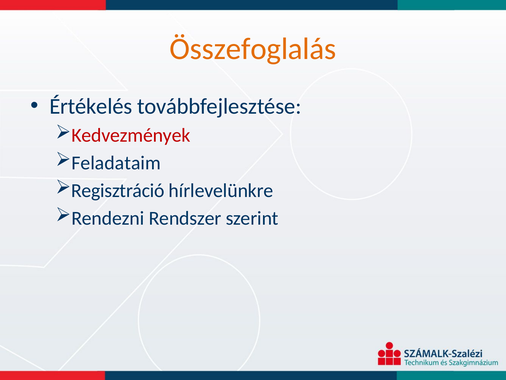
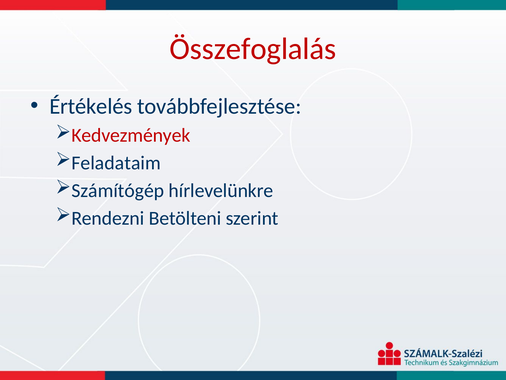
Összefoglalás colour: orange -> red (253, 49)
Regisztráció: Regisztráció -> Számítógép (118, 190)
Rendszer: Rendszer -> Betölteni (185, 218)
